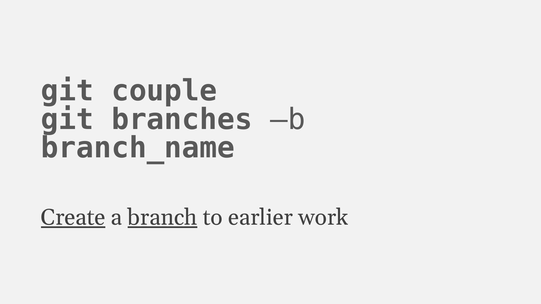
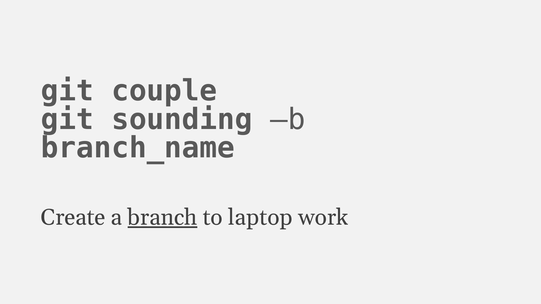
branches: branches -> sounding (182, 119)
Create underline: present -> none (73, 218)
earlier: earlier -> laptop (260, 218)
